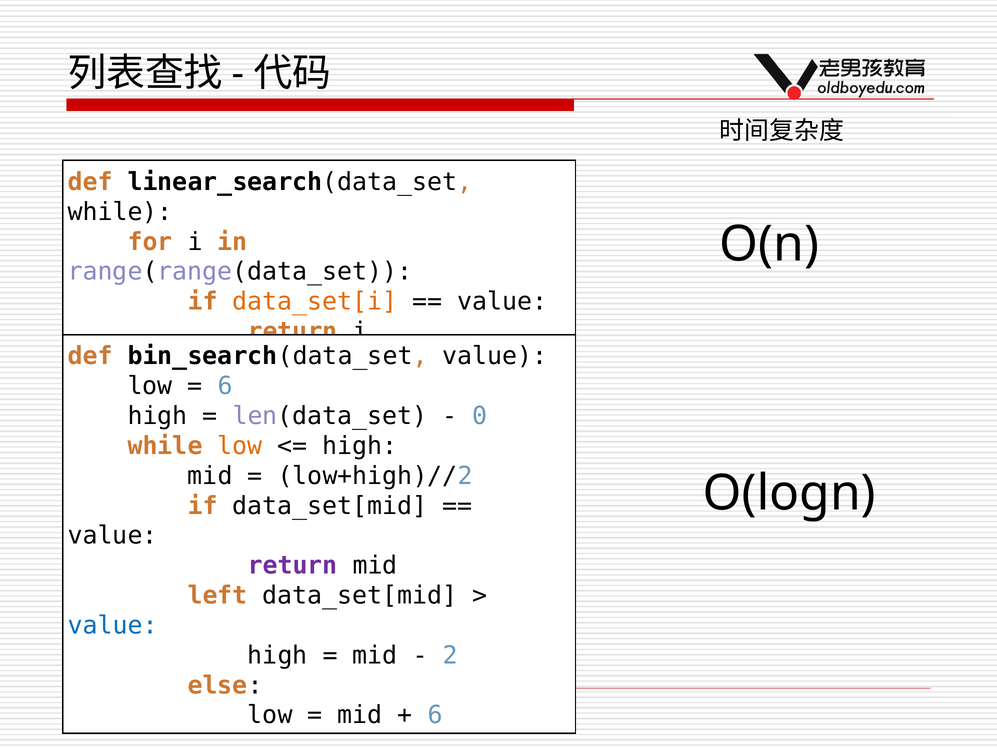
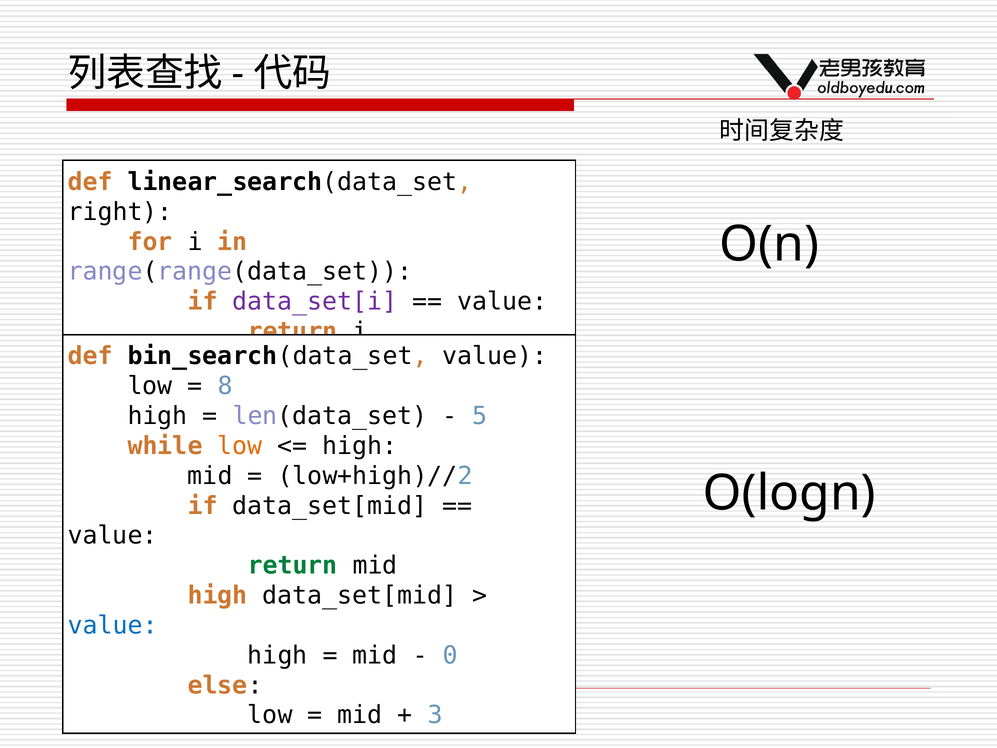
while: while -> right (120, 212)
data_set[i colour: orange -> purple (315, 302)
6: 6 -> 8 (225, 386)
0: 0 -> 5 (480, 416)
return colour: purple -> green (293, 565)
left: left -> high (217, 595)
2: 2 -> 0 (450, 655)
6: 6 -> 3 (435, 715)
